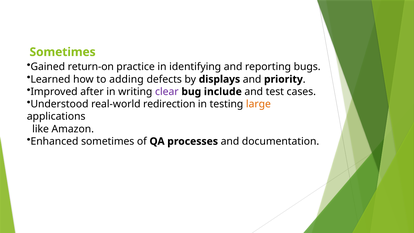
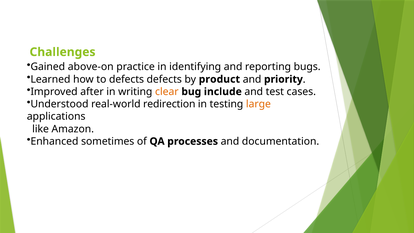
Sometimes: Sometimes -> Challenges (63, 52)
return-on: return-on -> above-on (91, 67)
to adding: adding -> defects (127, 79)
displays: displays -> product (219, 79)
clear colour: purple -> orange (167, 92)
